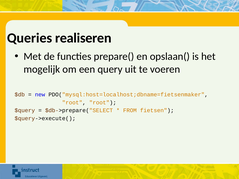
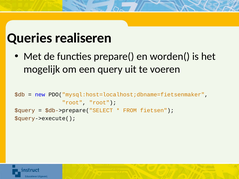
opslaan(: opslaan( -> worden( (170, 57)
